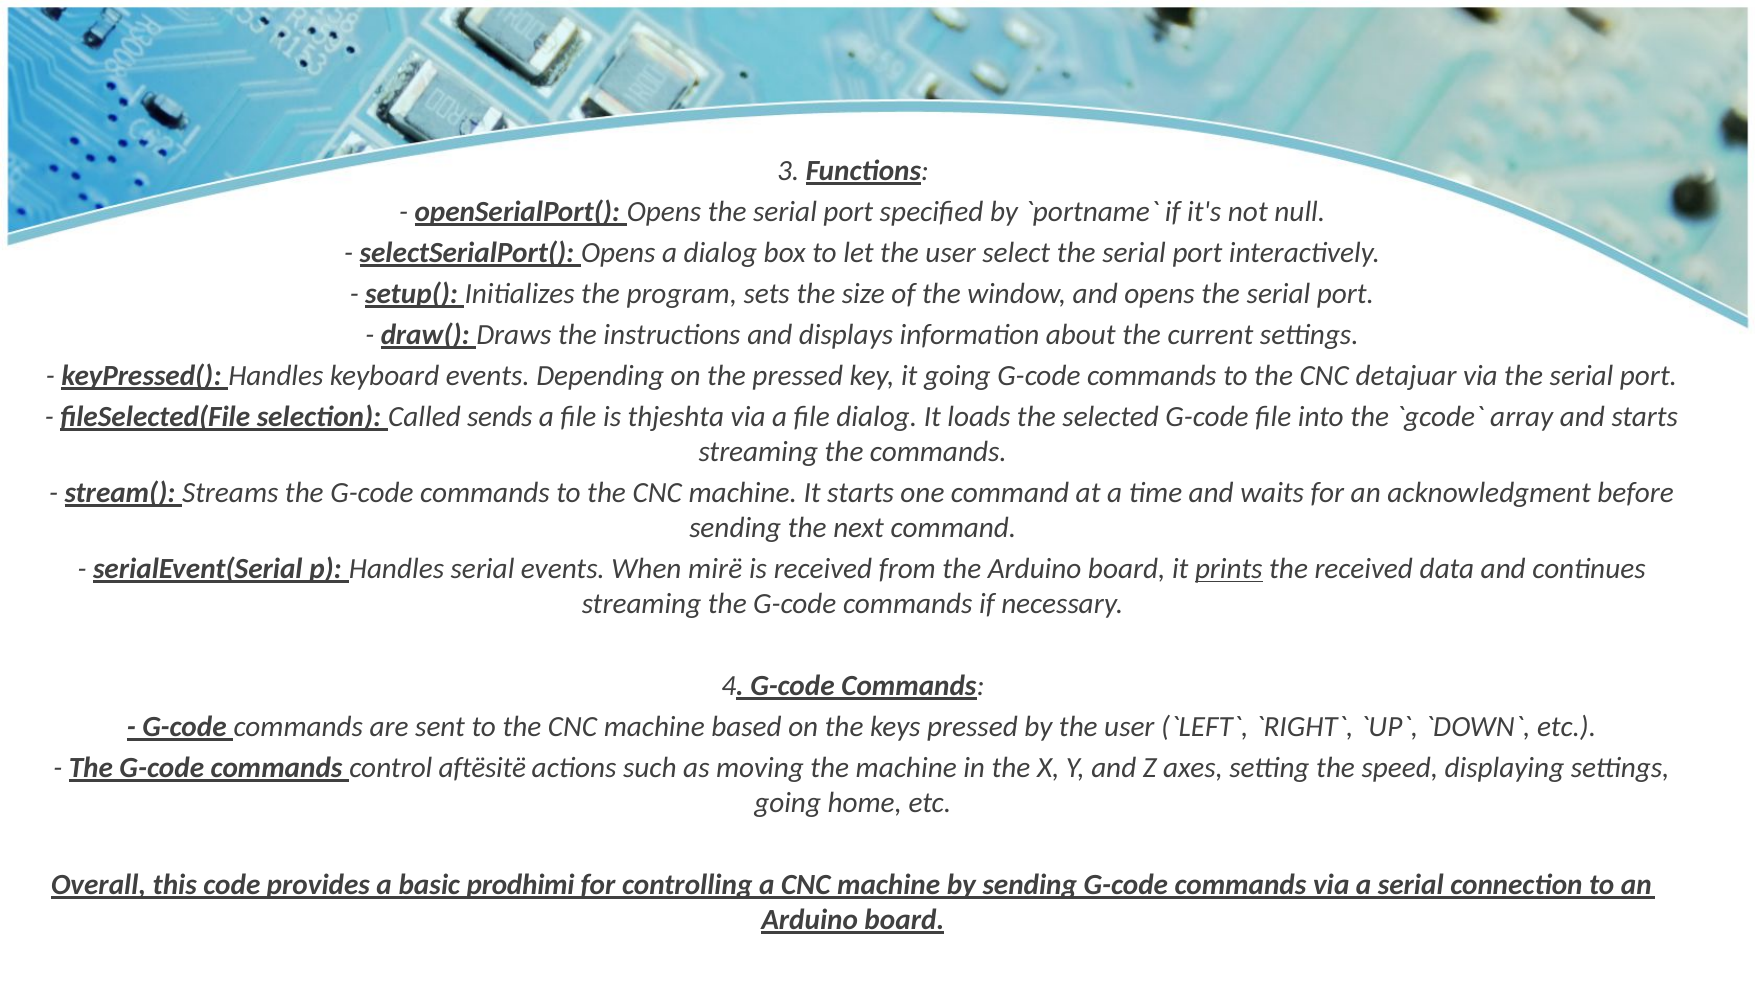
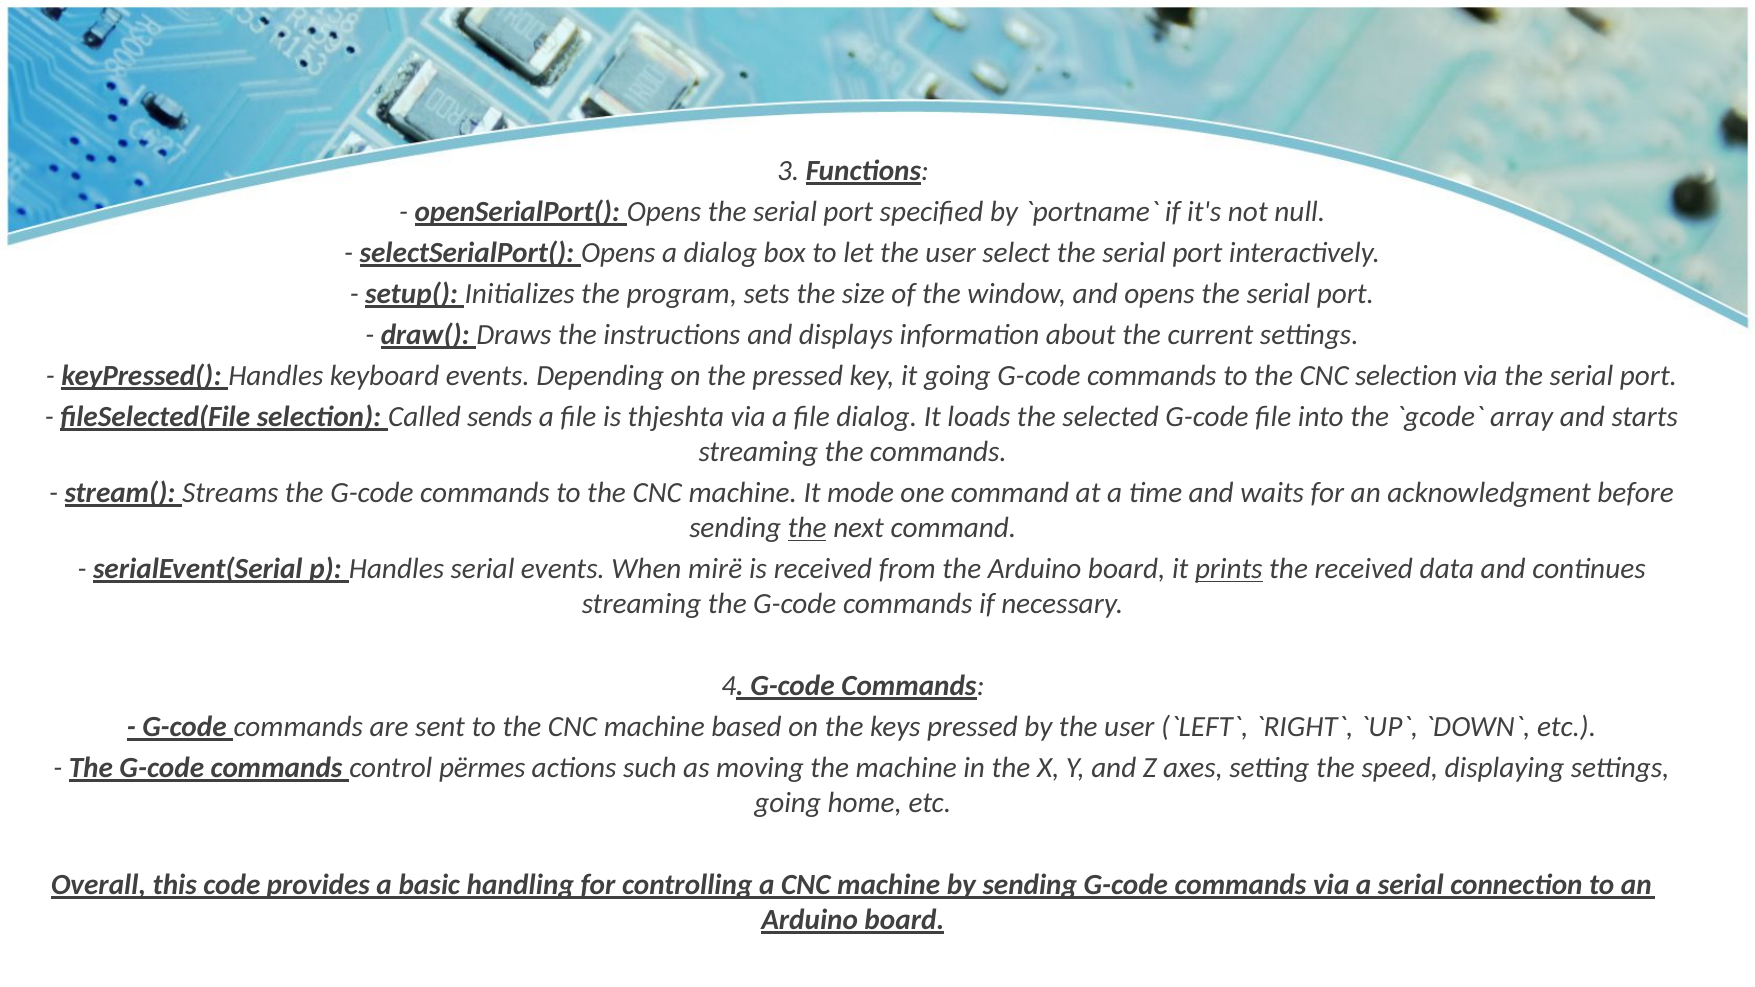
CNC detajuar: detajuar -> selection (1406, 376)
It starts: starts -> mode (861, 493)
the underline: none -> present (807, 528)
aftësitë: aftësitë -> përmes (482, 768)
prodhimi: prodhimi -> handling (520, 885)
